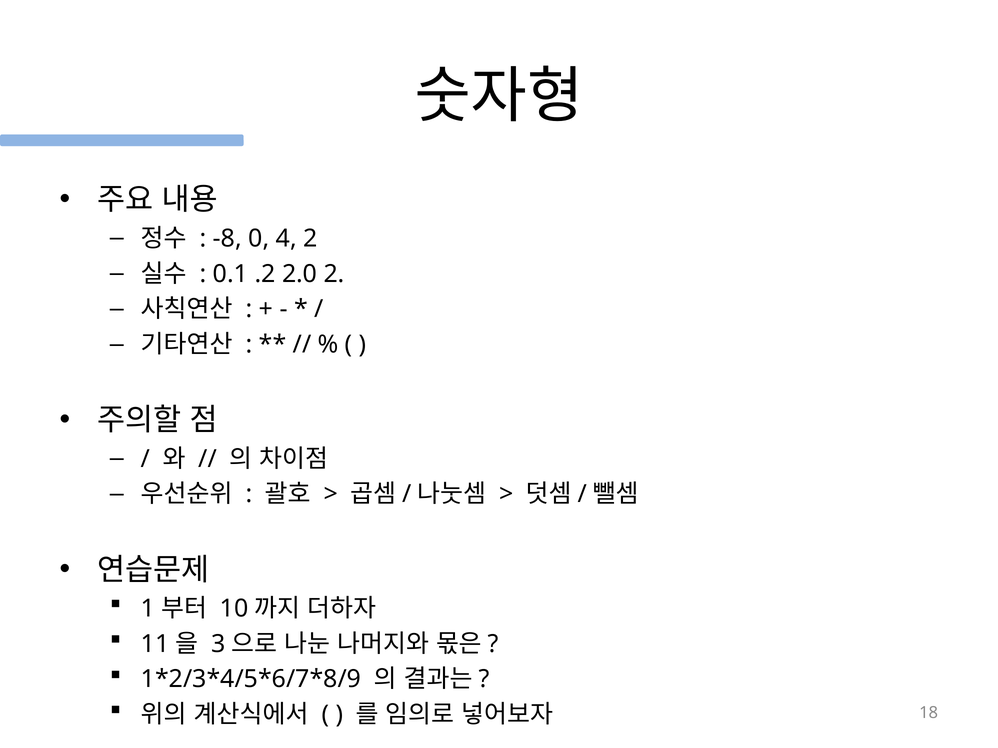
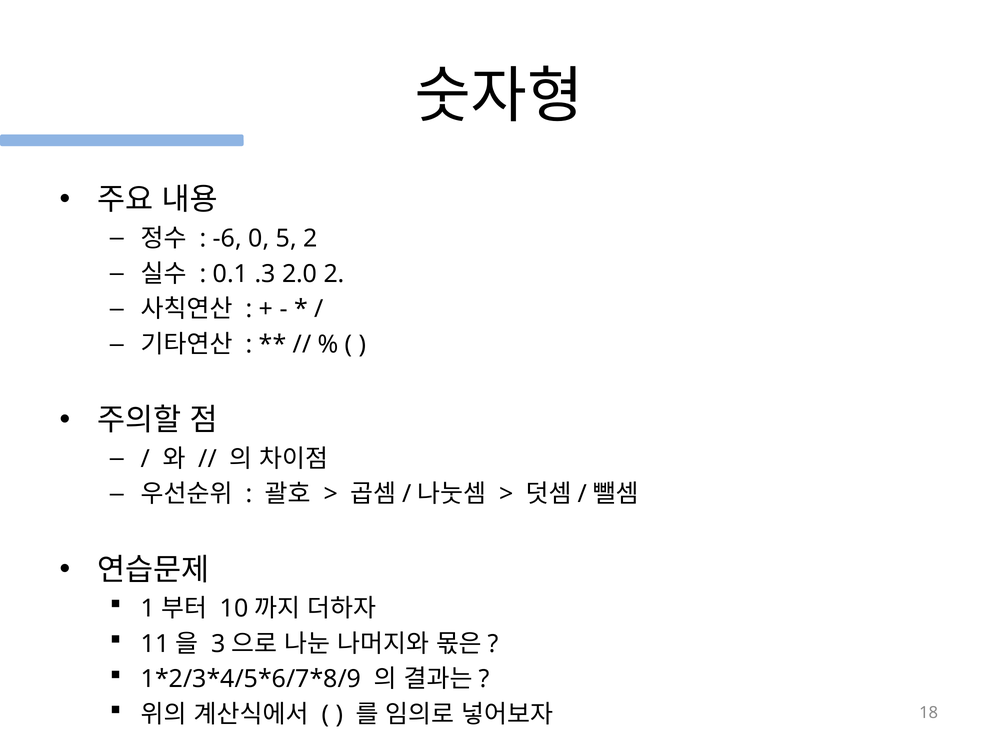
-8: -8 -> -6 (227, 238)
4: 4 -> 5 (286, 238)
.2: .2 -> .3 (265, 274)
